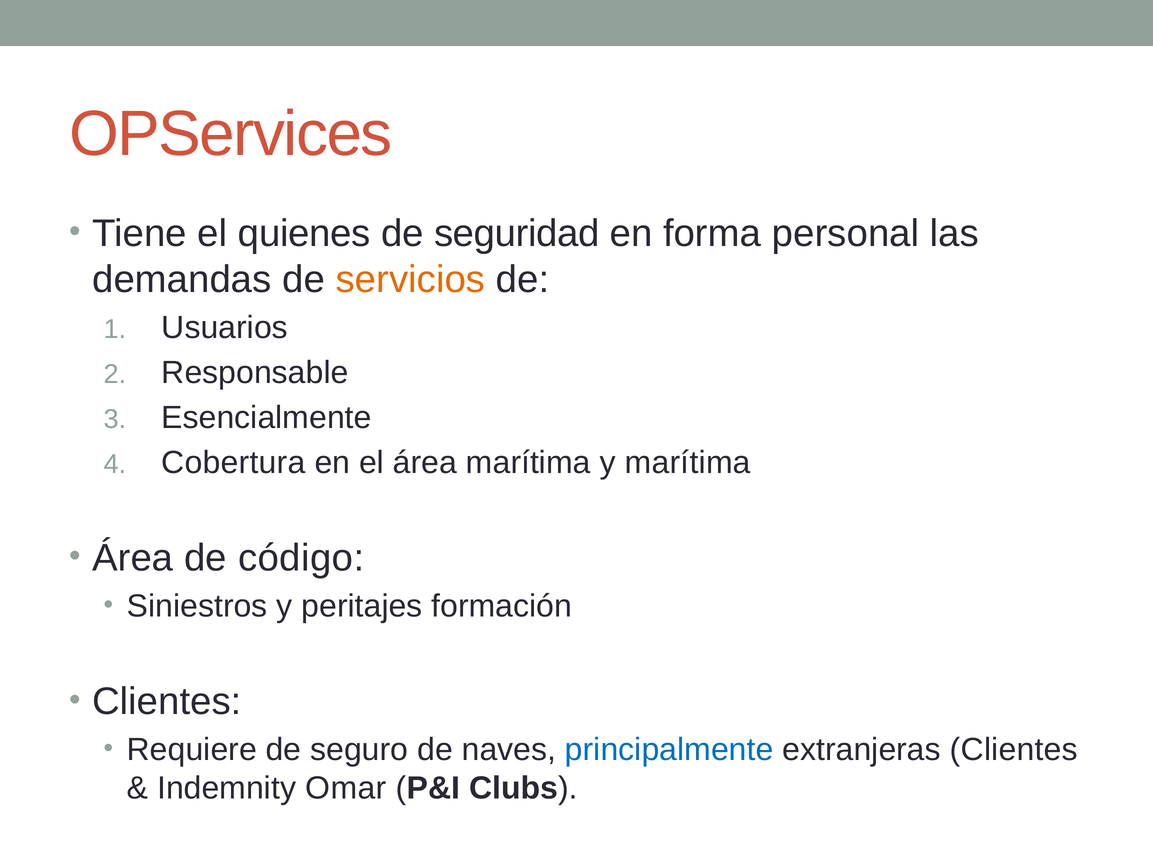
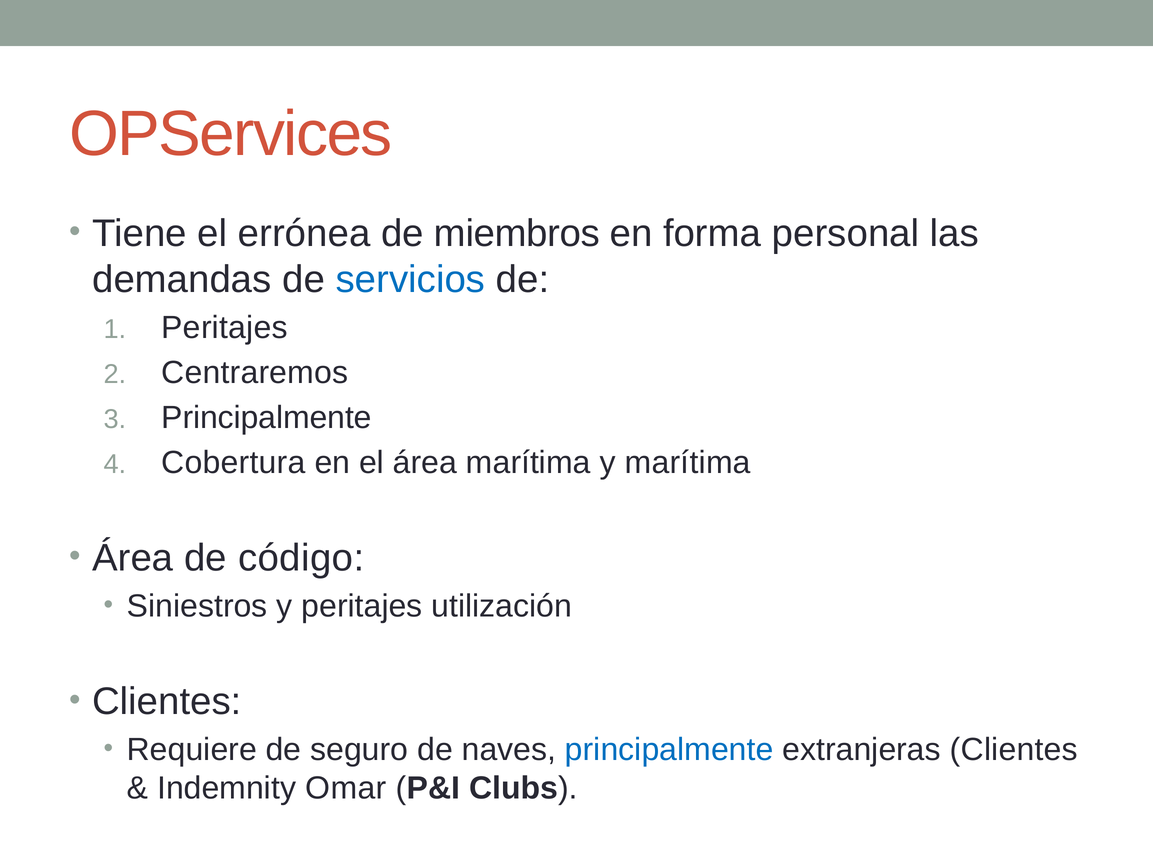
quienes: quienes -> errónea (304, 233)
seguridad: seguridad -> miembros (517, 233)
servicios colour: orange -> blue (410, 279)
Usuarios: Usuarios -> Peritajes (225, 328)
Responsable: Responsable -> Centraremos (255, 373)
Esencialmente: Esencialmente -> Principalmente (267, 417)
formación: formación -> utilización (502, 606)
